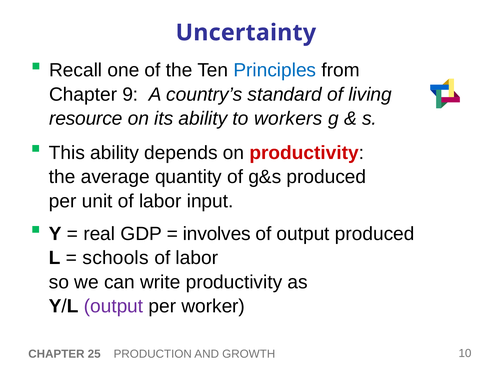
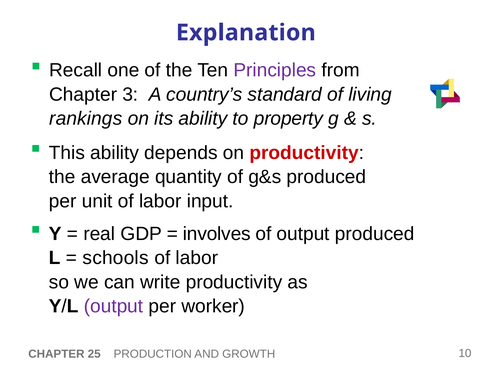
Uncertainty: Uncertainty -> Explanation (246, 33)
Principles colour: blue -> purple (275, 70)
9: 9 -> 3 (130, 94)
resource: resource -> rankings (86, 119)
workers: workers -> property (288, 119)
